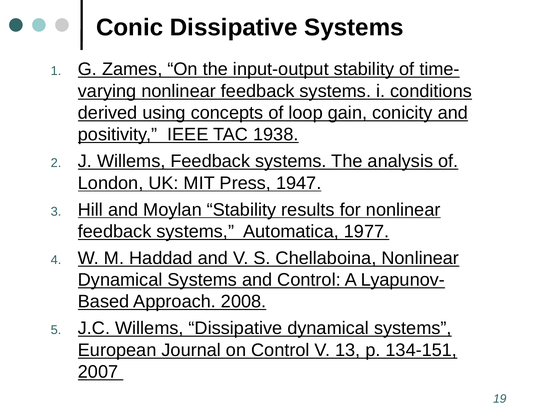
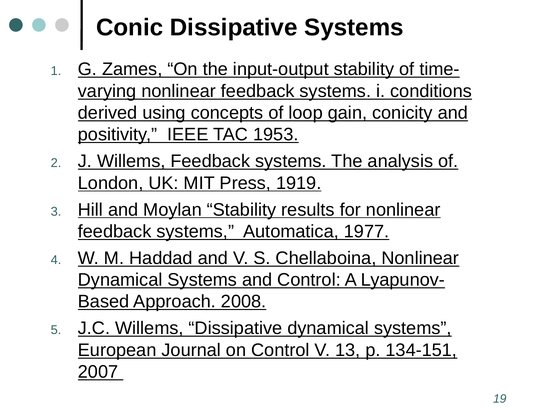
1938: 1938 -> 1953 (276, 135)
1947: 1947 -> 1919 (299, 183)
